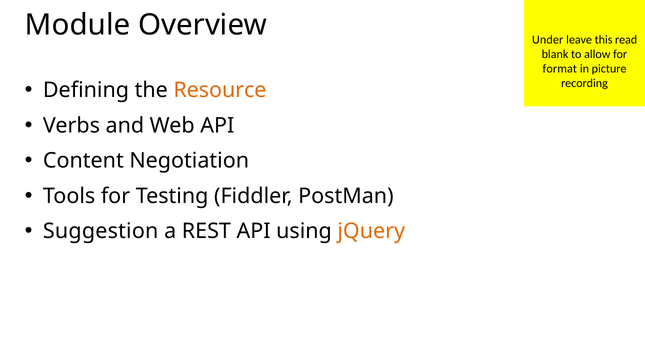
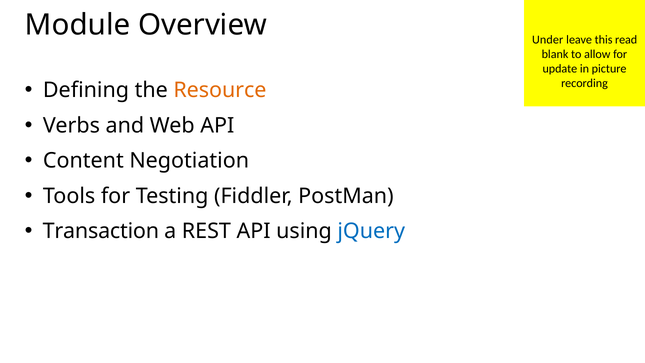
format: format -> update (560, 69)
Suggestion: Suggestion -> Transaction (101, 231)
jQuery colour: orange -> blue (371, 231)
